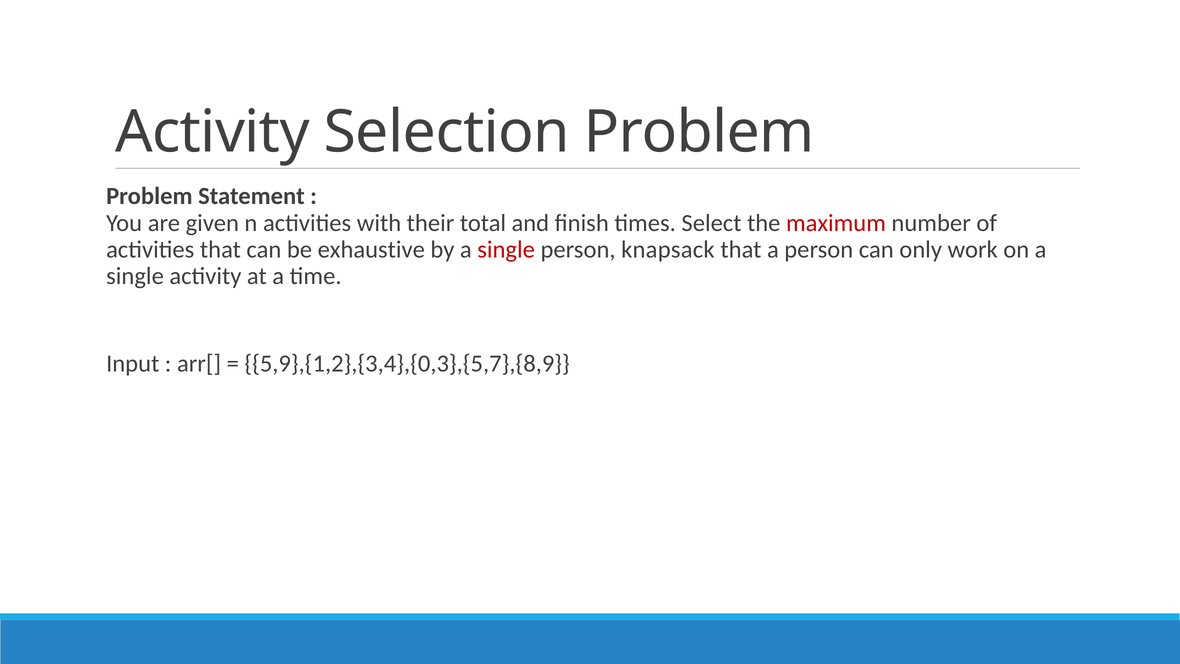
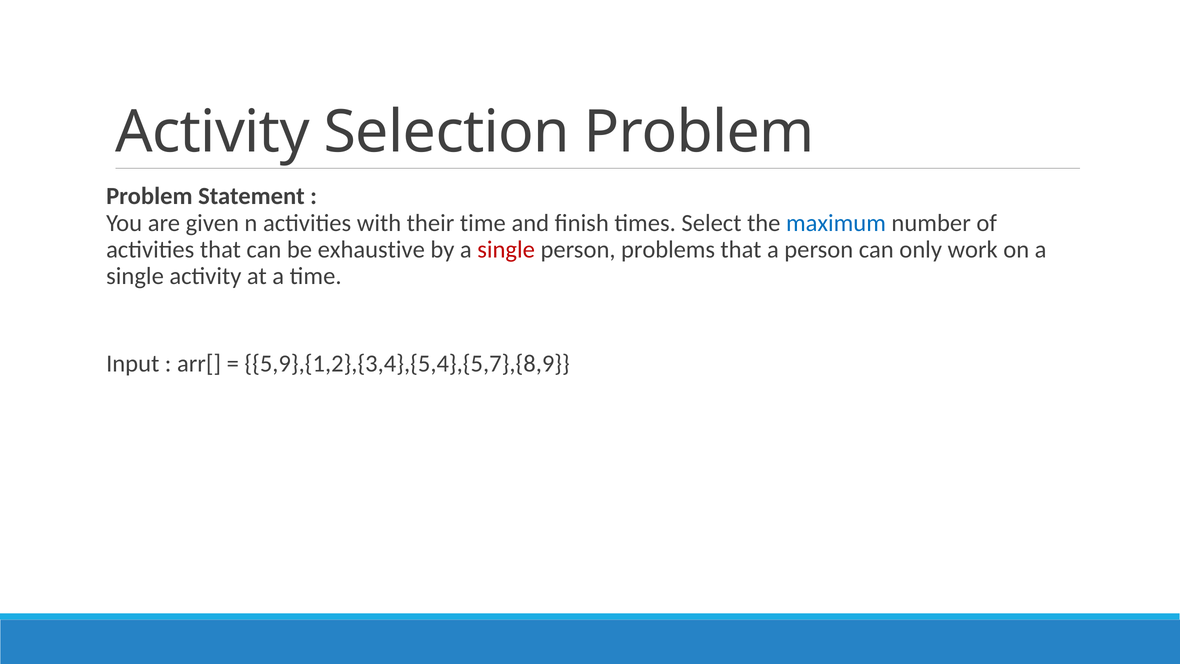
their total: total -> time (483, 223)
maximum colour: red -> blue (836, 223)
knapsack: knapsack -> problems (668, 249)
5,9},{1,2},{3,4},{0,3},{5,7},{8,9: 5,9},{1,2},{3,4},{0,3},{5,7},{8,9 -> 5,9},{1,2},{3,4},{5,4},{5,7},{8,9 (407, 364)
